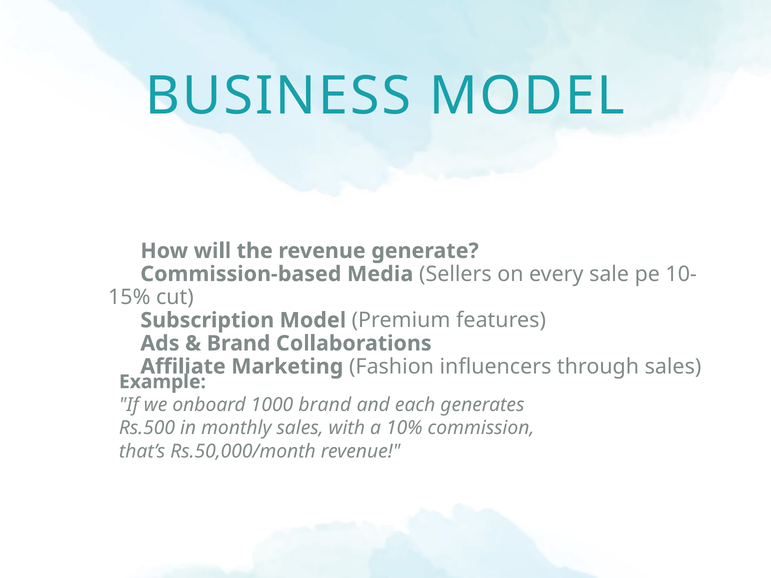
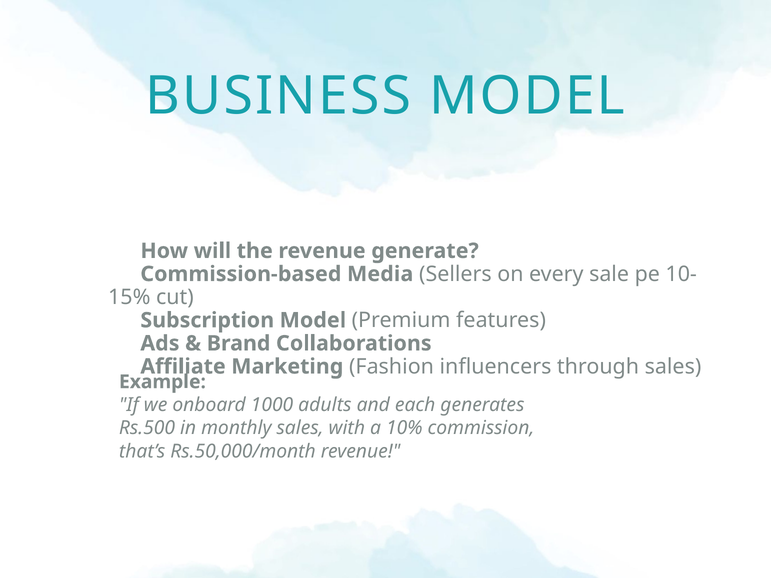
1000 brand: brand -> adults (325, 405)
